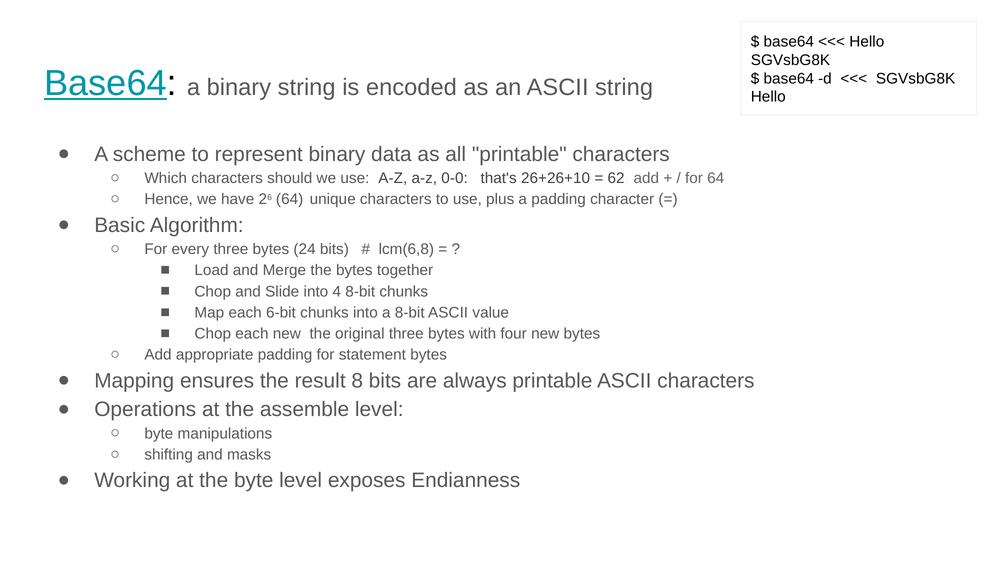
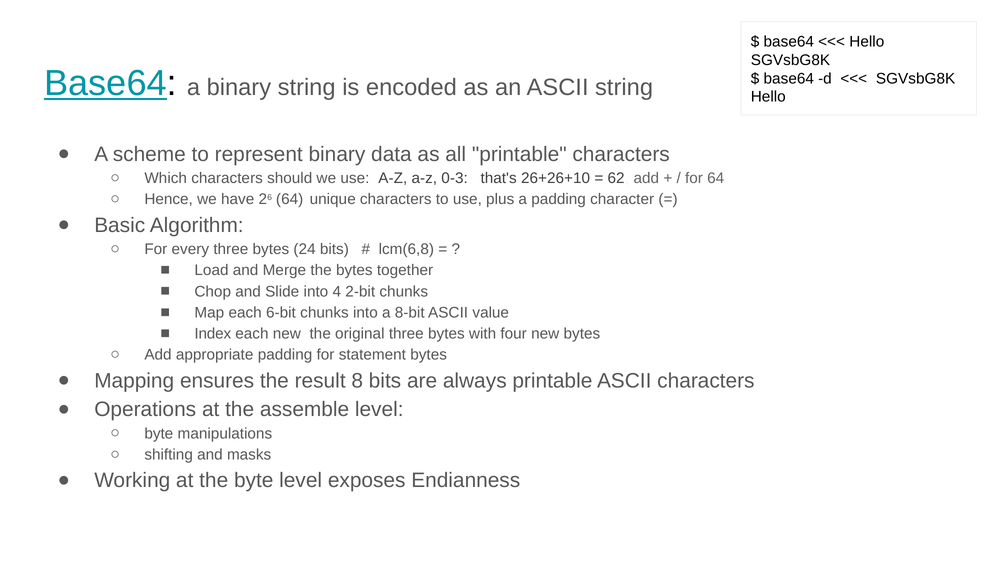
0-0: 0-0 -> 0-3 (455, 178)
4 8-bit: 8-bit -> 2-bit (360, 291)
Chop: Chop -> Index (213, 333)
